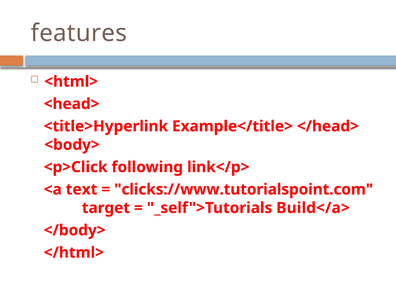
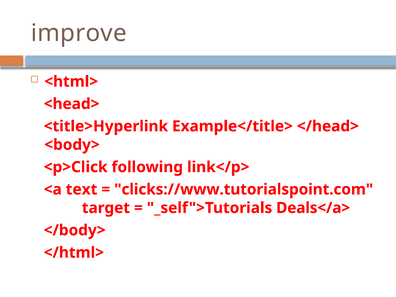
features: features -> improve (79, 33)
Build</a>: Build</a> -> Deals</a> (313, 208)
